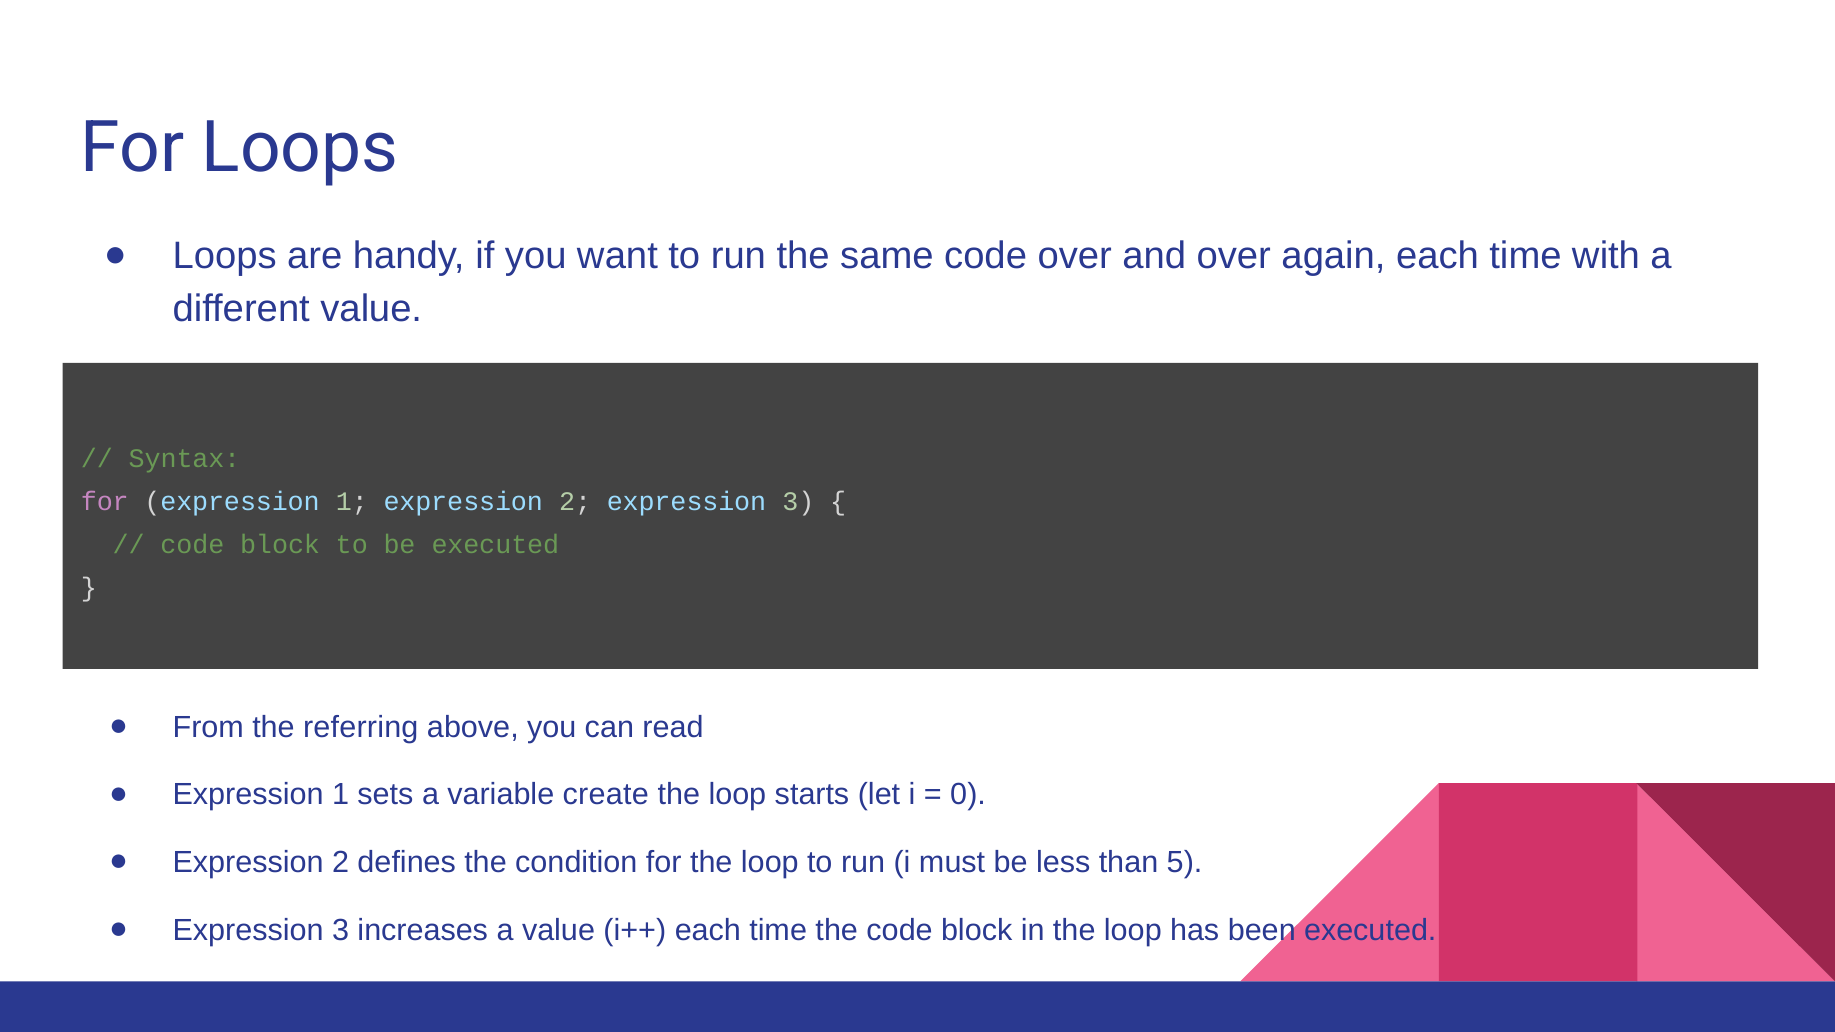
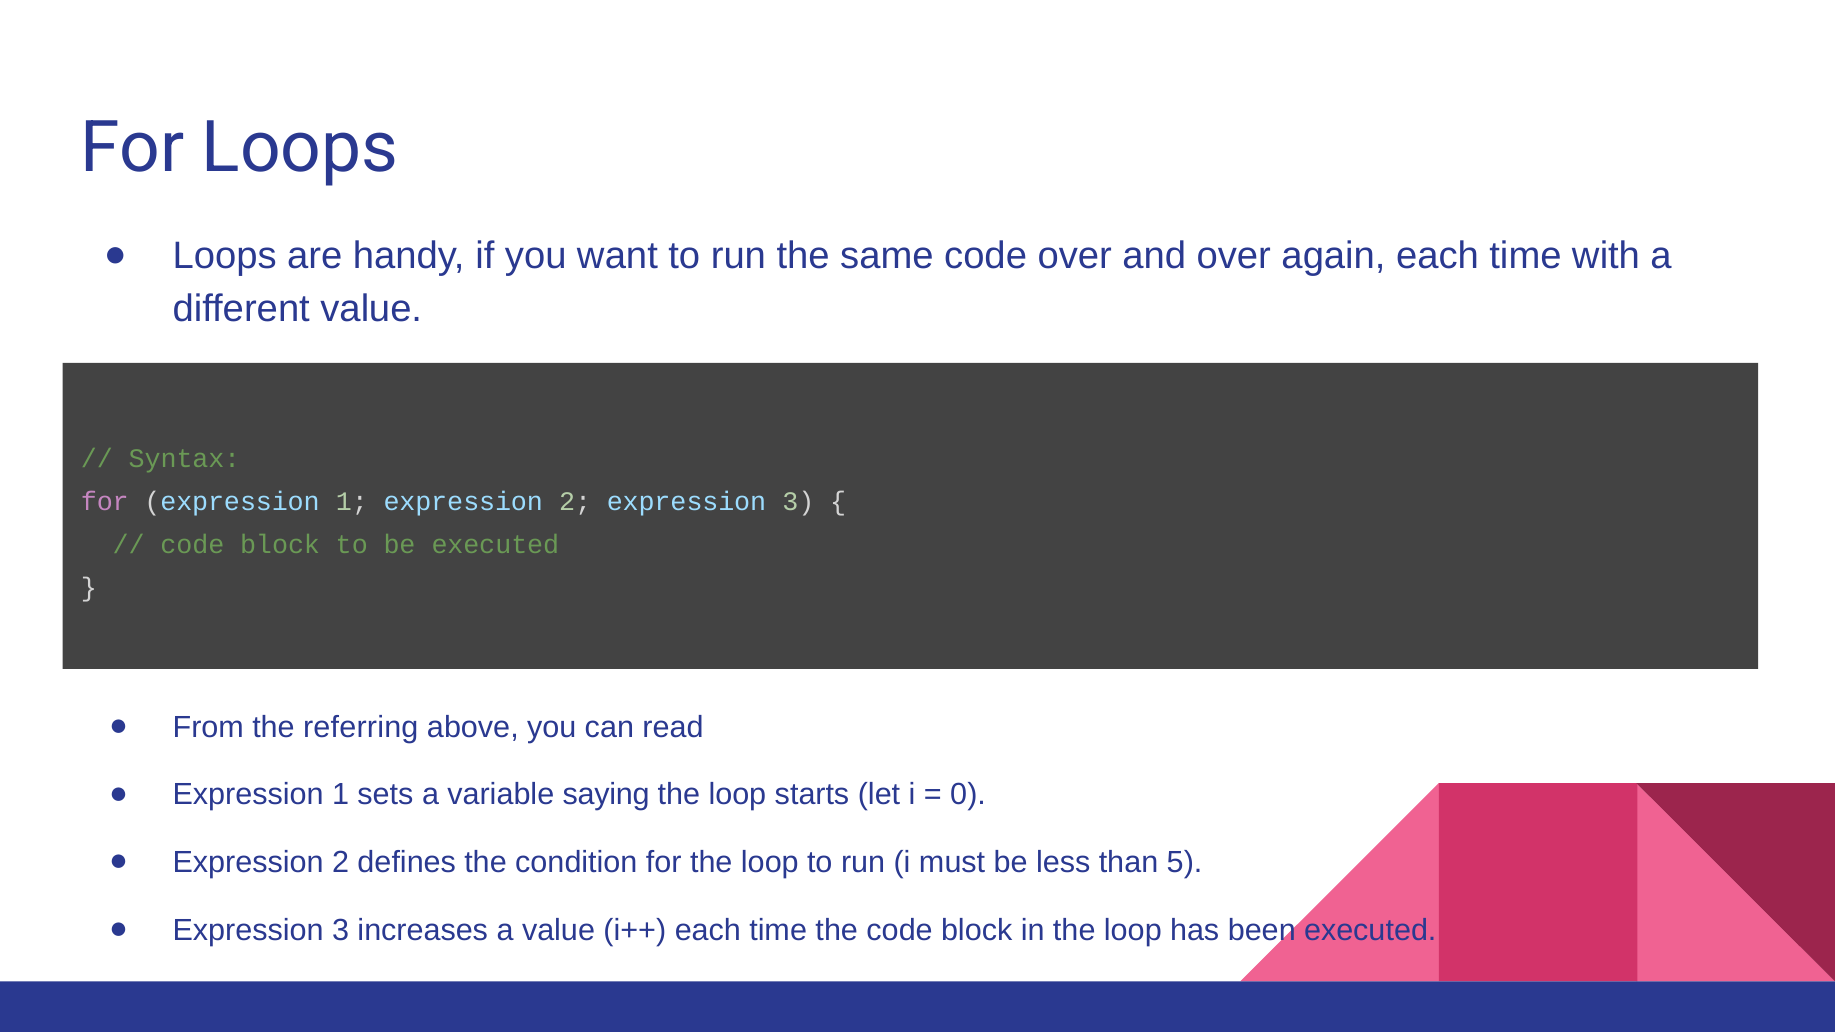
create: create -> saying (606, 795)
